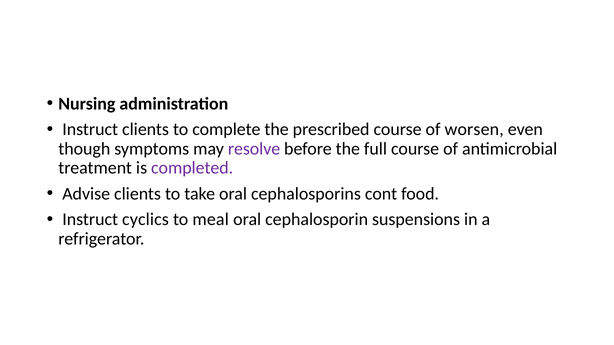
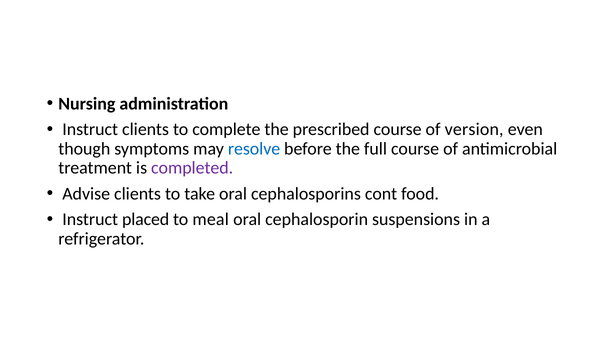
worsen: worsen -> version (474, 130)
resolve colour: purple -> blue (254, 149)
cyclics: cyclics -> placed (146, 220)
